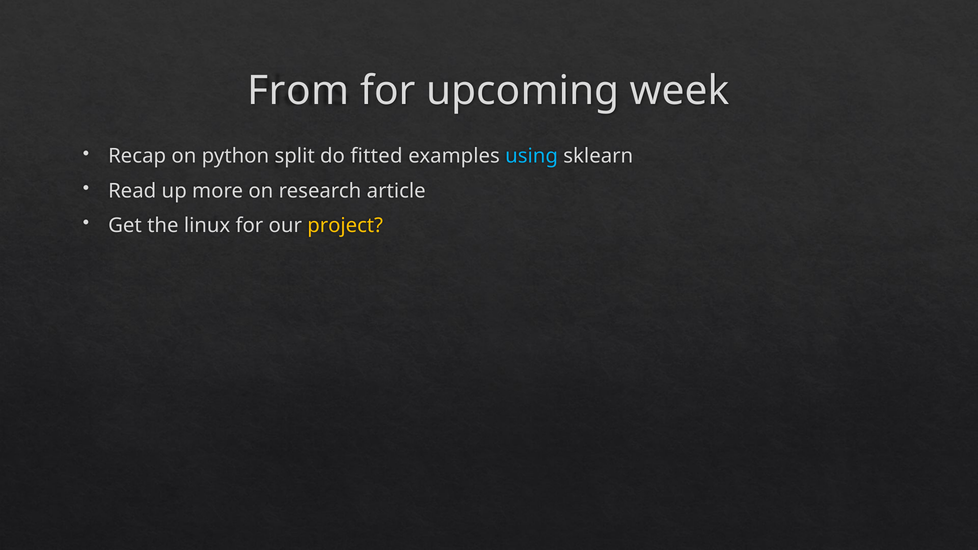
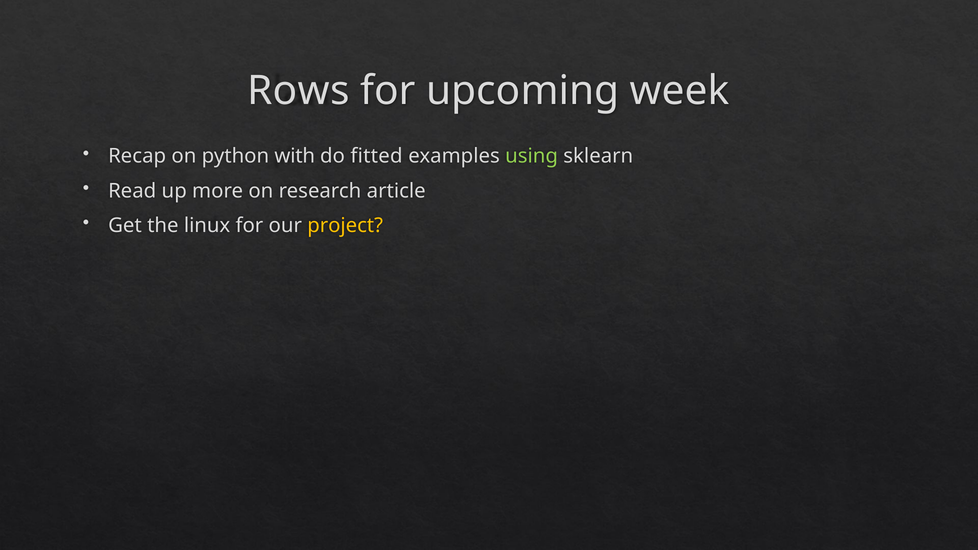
From: From -> Rows (298, 91)
split: split -> with (295, 156)
using colour: light blue -> light green (532, 156)
